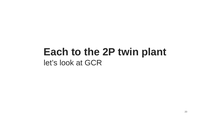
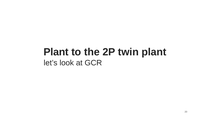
Each: Each -> Plant (56, 52)
